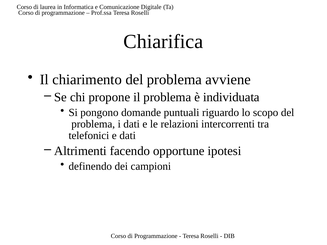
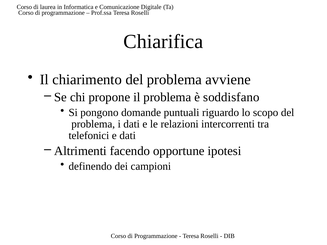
individuata: individuata -> soddisfano (231, 97)
